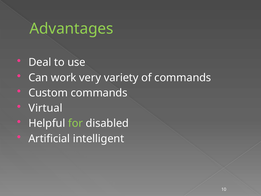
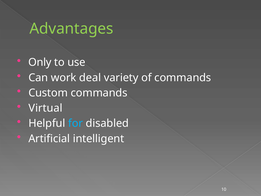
Deal: Deal -> Only (40, 62)
very: very -> deal (90, 78)
for colour: light green -> light blue (76, 123)
